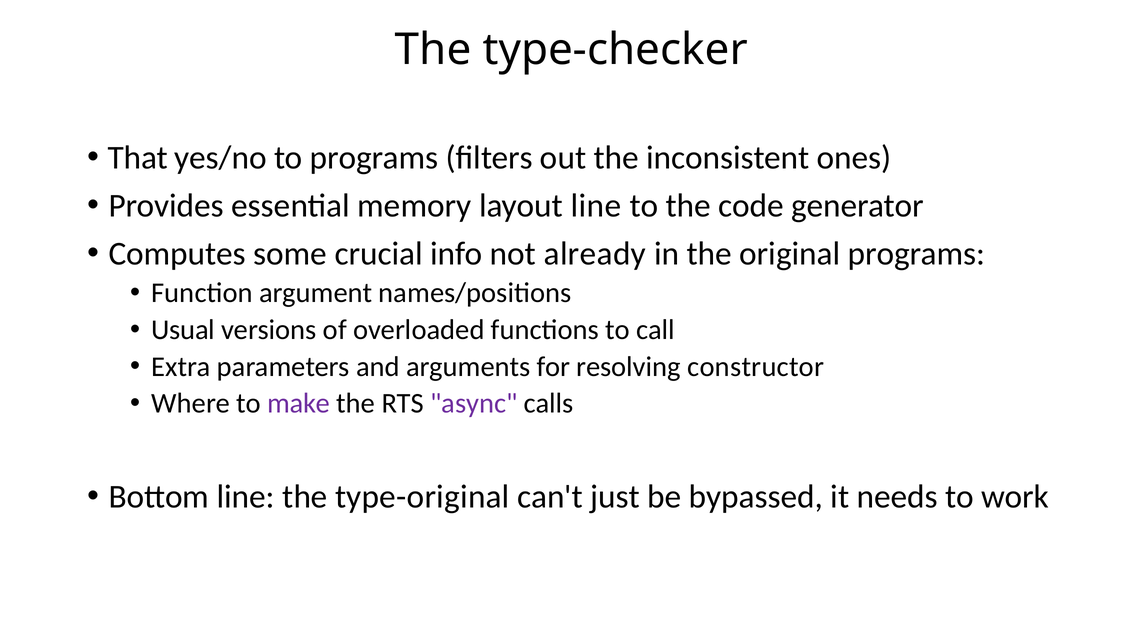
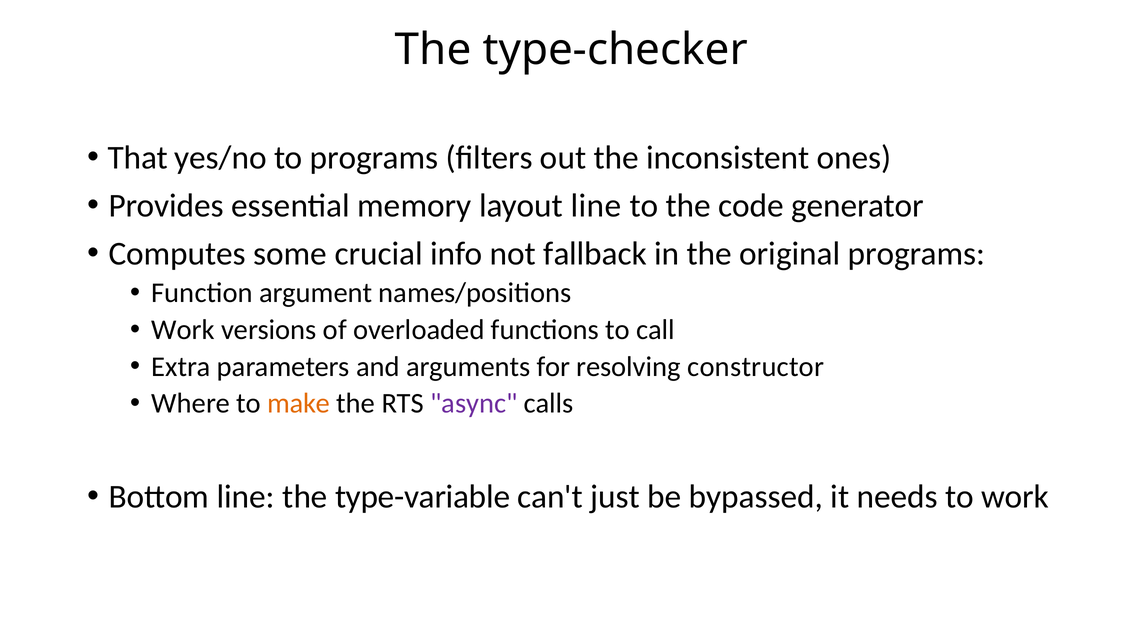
already: already -> fallback (595, 254)
Usual: Usual -> Work (183, 330)
make colour: purple -> orange (299, 403)
type-original: type-original -> type-variable (423, 497)
